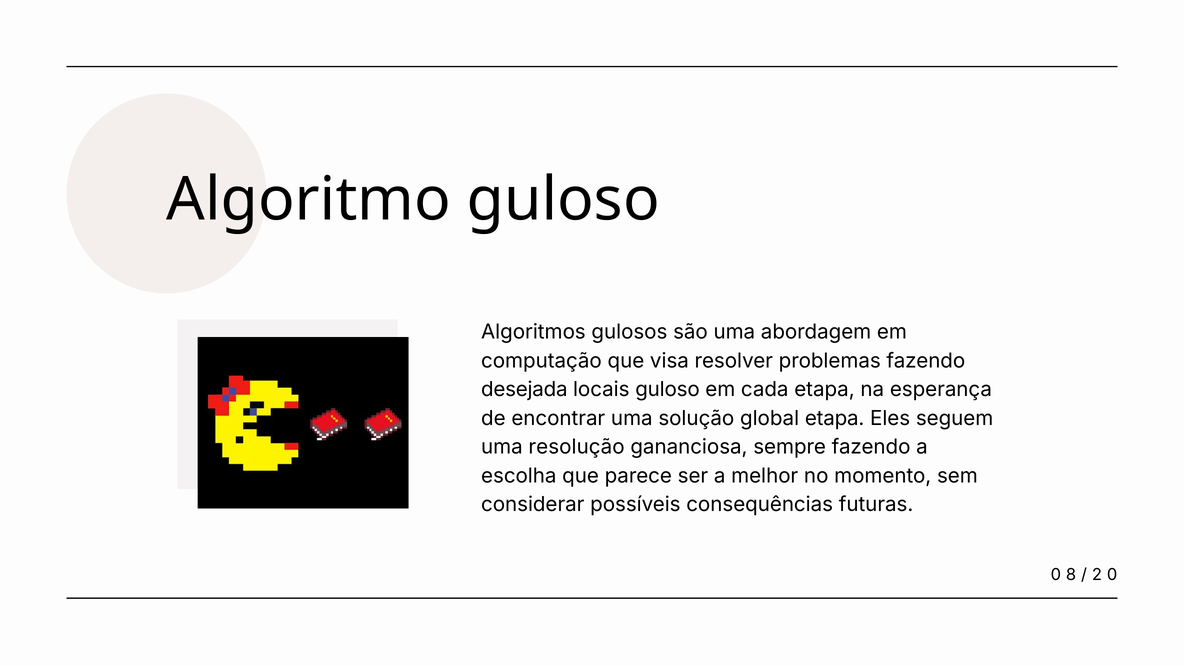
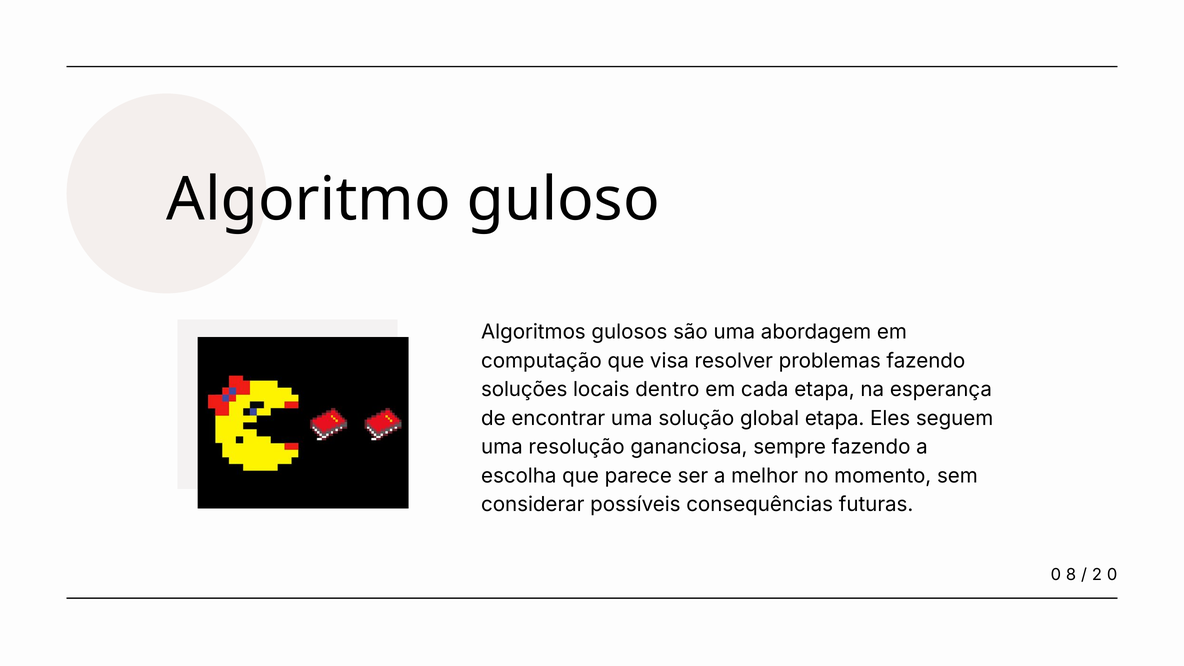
desejada: desejada -> soluções (524, 390)
locais guloso: guloso -> dentro (667, 390)
